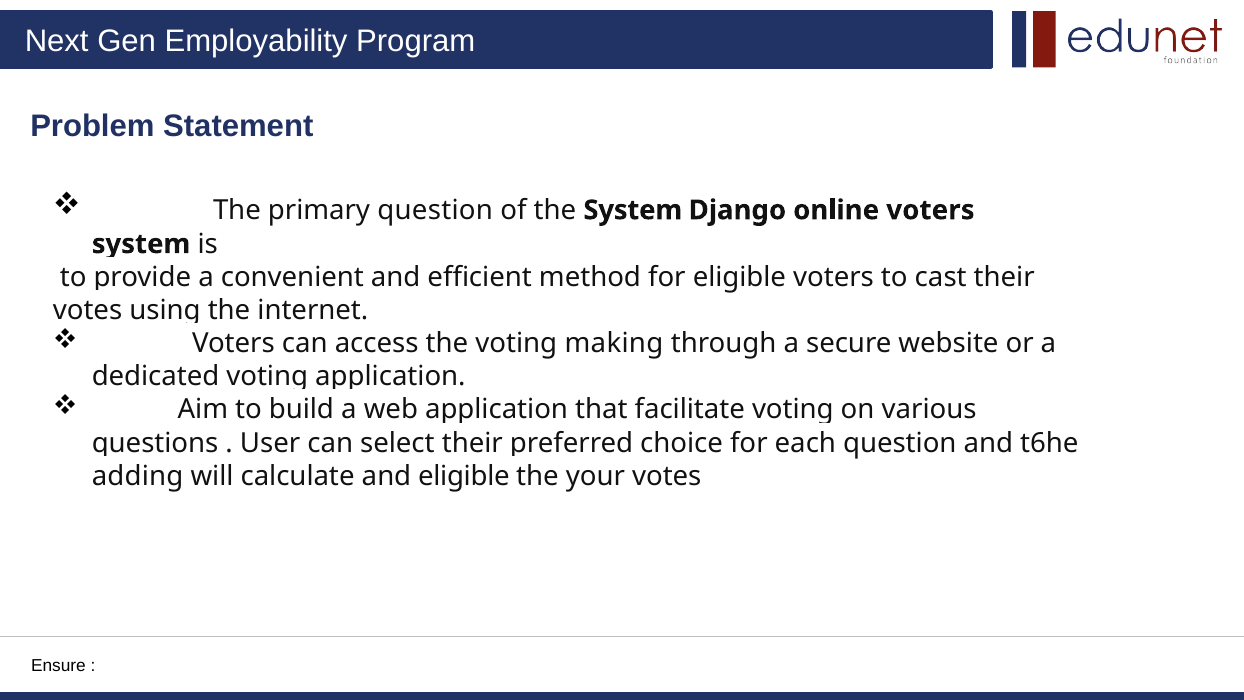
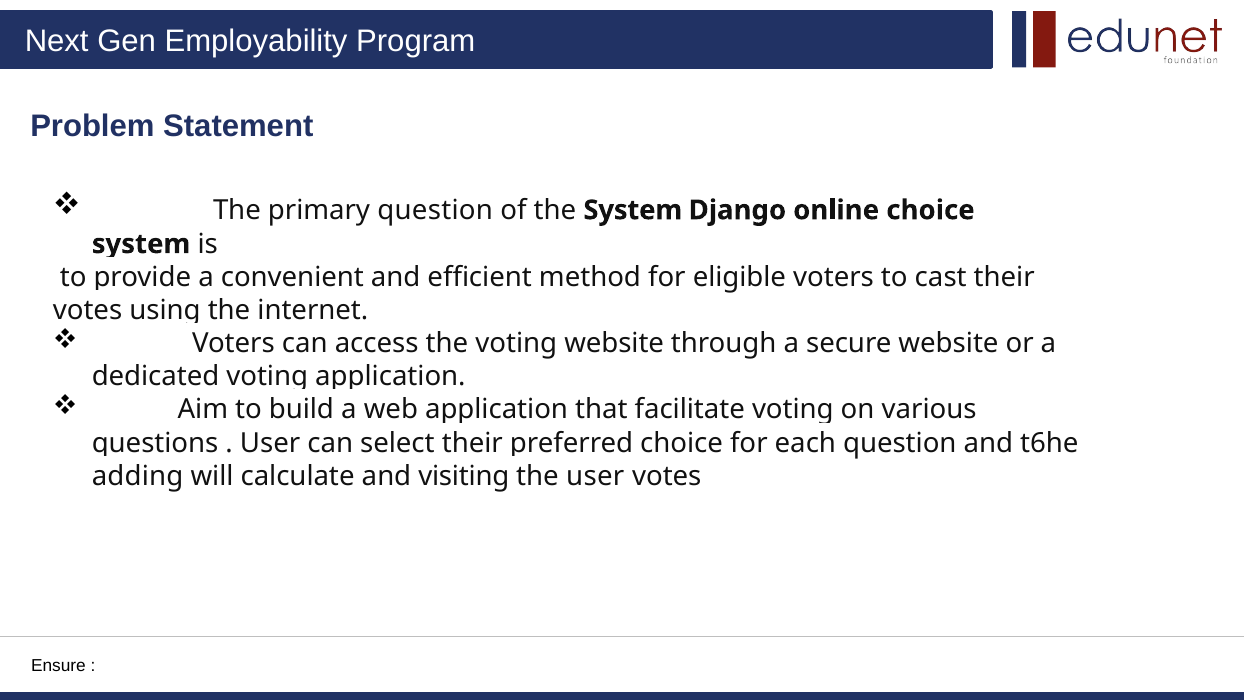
online voters: voters -> choice (931, 210)
voting making: making -> website (614, 343)
and eligible: eligible -> visiting (464, 476)
the your: your -> user (595, 476)
